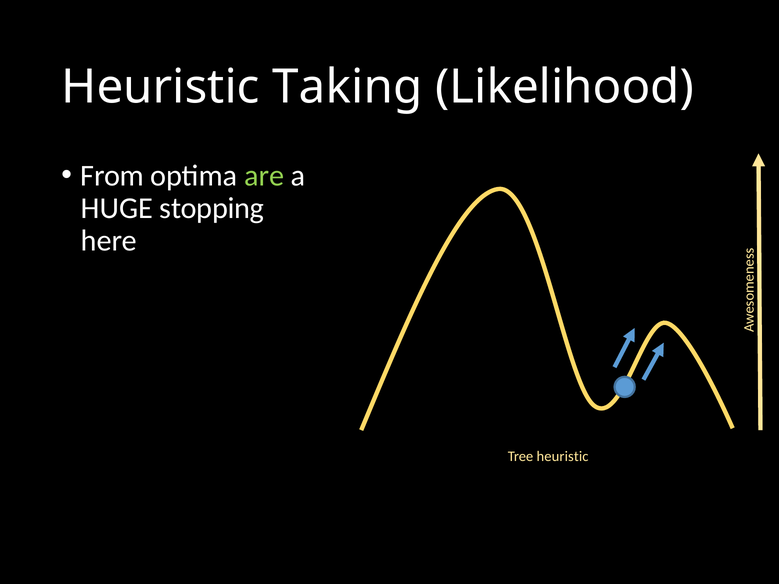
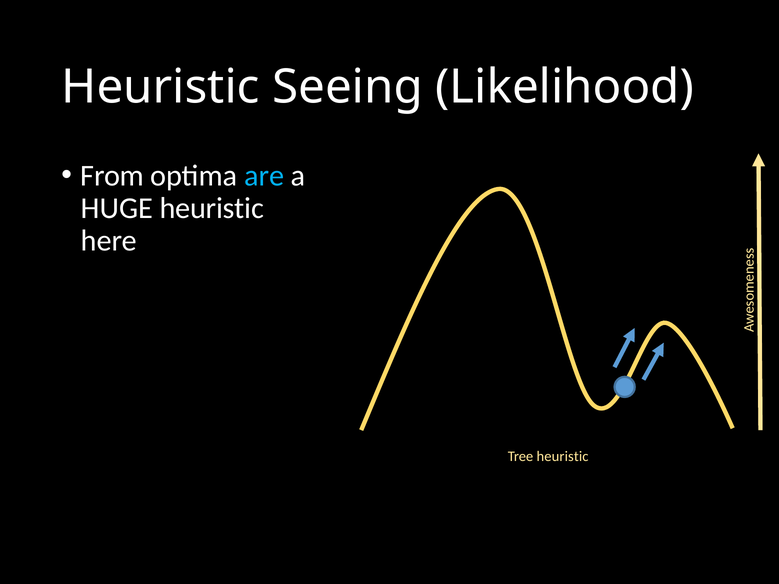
Taking: Taking -> Seeing (347, 87)
are colour: light green -> light blue (264, 176)
HUGE stopping: stopping -> heuristic (212, 208)
